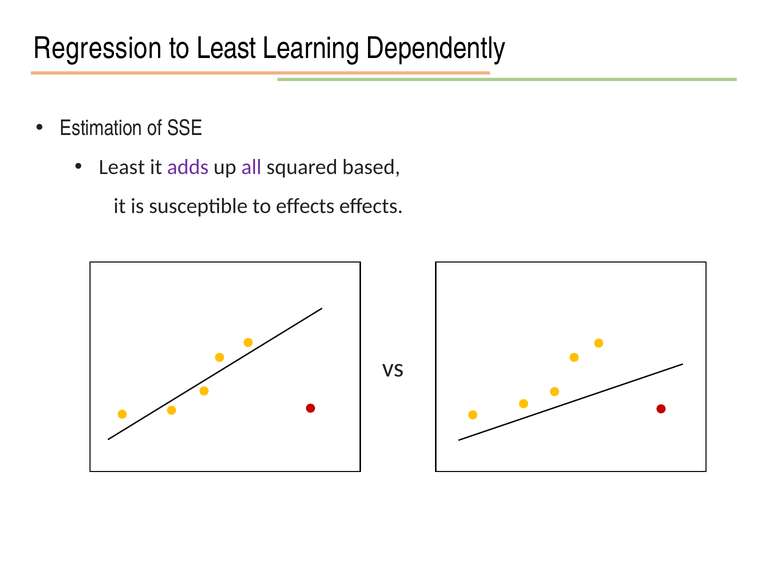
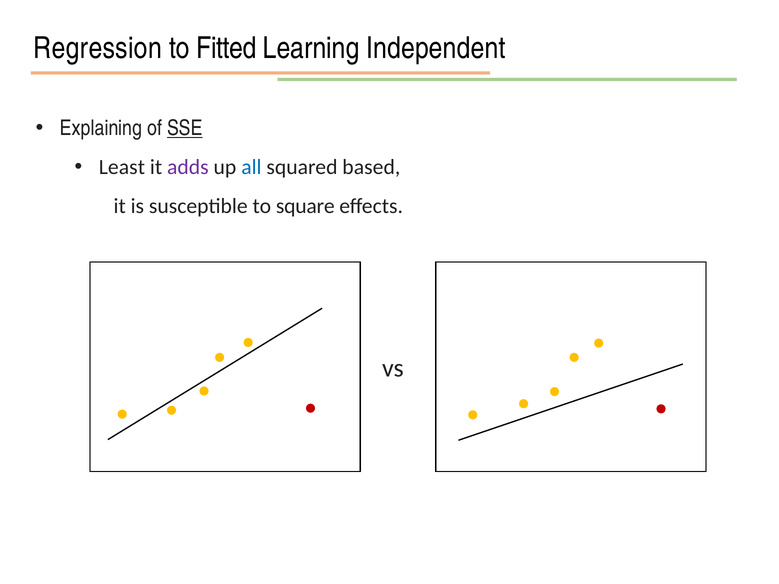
to Least: Least -> Fitted (226, 48)
Dependently: Dependently -> Independent (436, 48)
Estimation: Estimation -> Explaining (101, 128)
SSE underline: none -> present (185, 128)
all colour: purple -> blue (251, 167)
to effects: effects -> square (305, 206)
